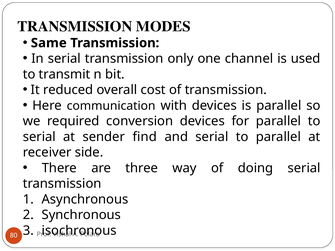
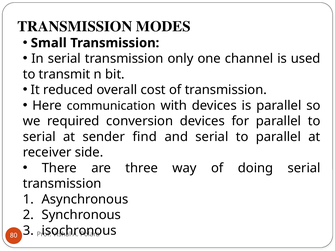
Same: Same -> Small (49, 43)
